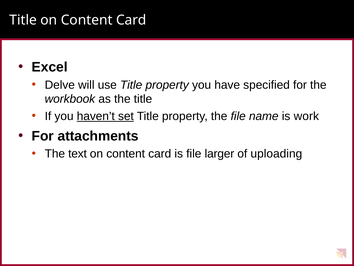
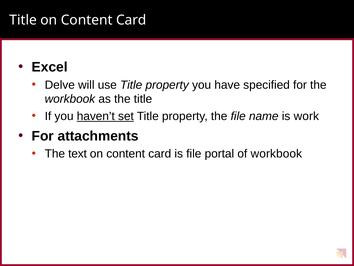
larger: larger -> portal (219, 154)
of uploading: uploading -> workbook (276, 154)
